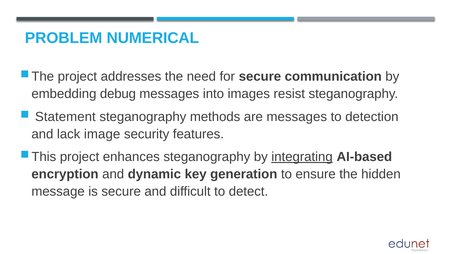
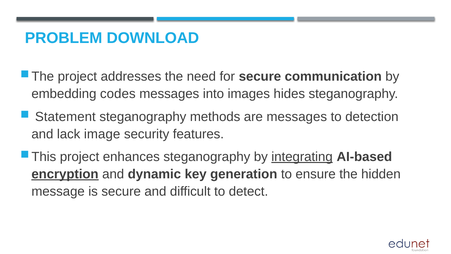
NUMERICAL: NUMERICAL -> DOWNLOAD (153, 38)
debug: debug -> codes (118, 94)
resist: resist -> hides (289, 94)
encryption underline: none -> present (65, 174)
